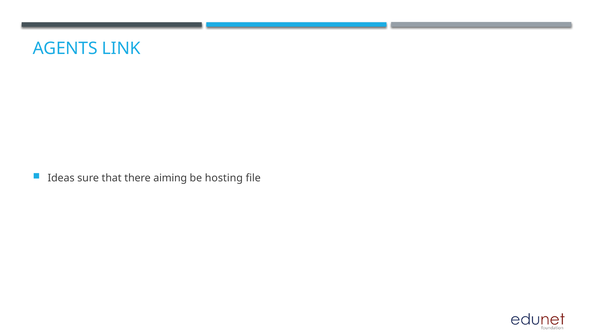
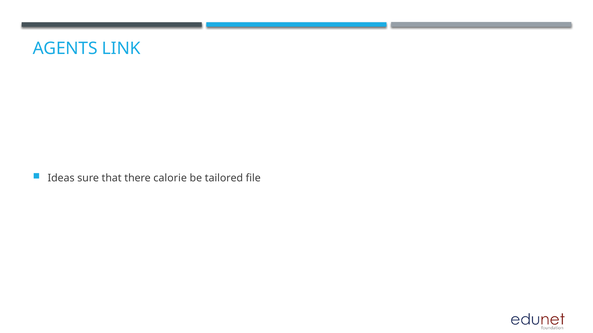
aiming: aiming -> calorie (170, 178)
hosting: hosting -> tailored (224, 178)
